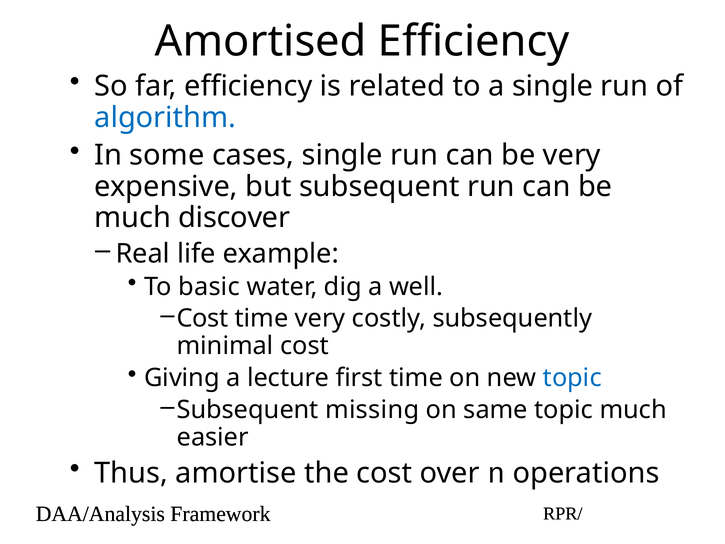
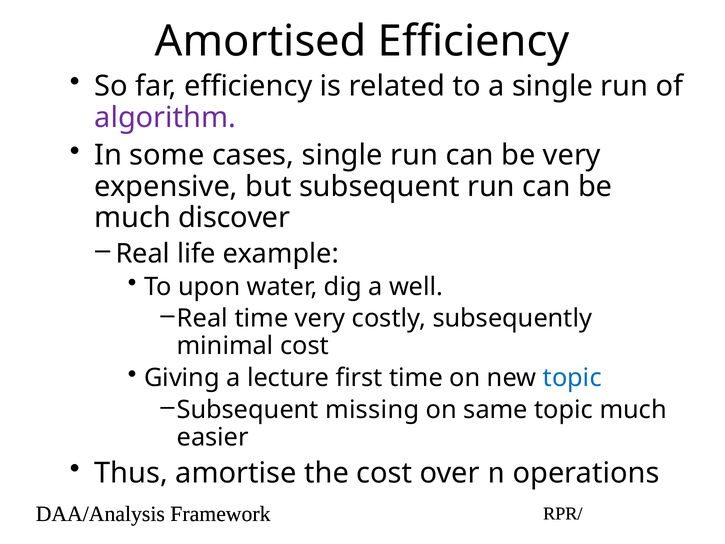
algorithm colour: blue -> purple (165, 117)
basic: basic -> upon (209, 287)
Cost: Cost -> Real (202, 318)
